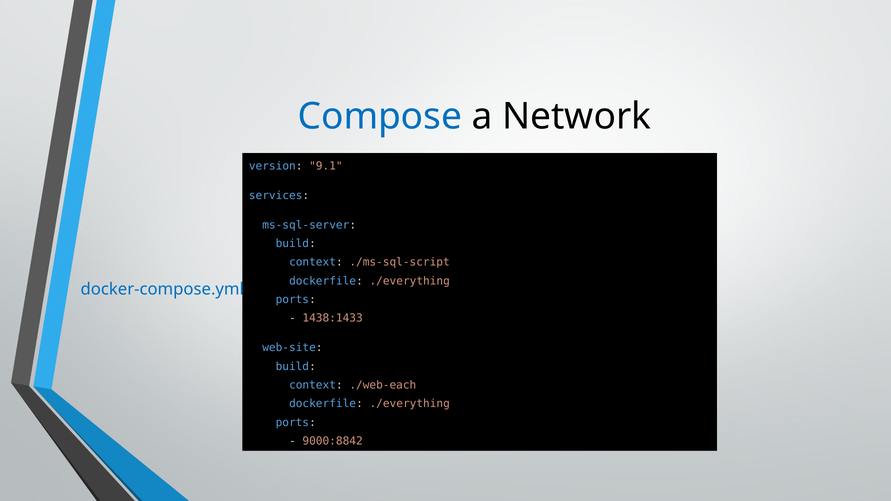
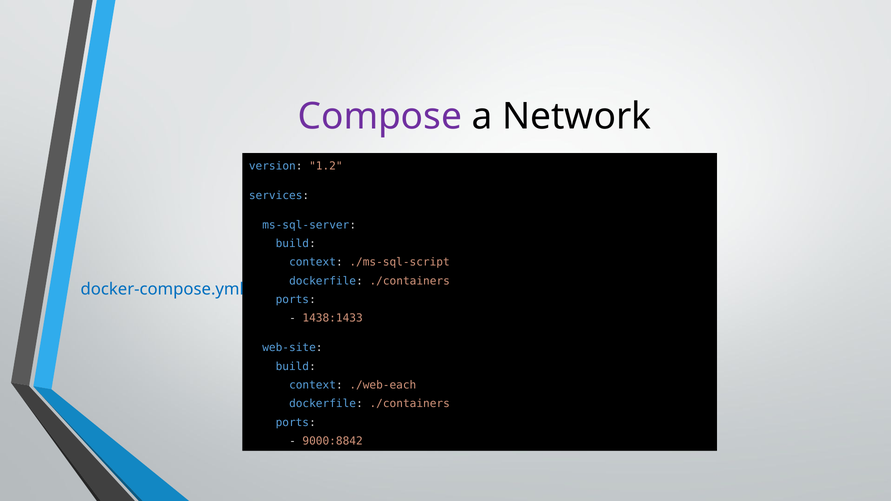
Compose colour: blue -> purple (380, 117)
9.1: 9.1 -> 1.2 (326, 166)
./everything: ./everything -> ./containers (410, 281)
./everything: ./everything -> ./containers (410, 404)
